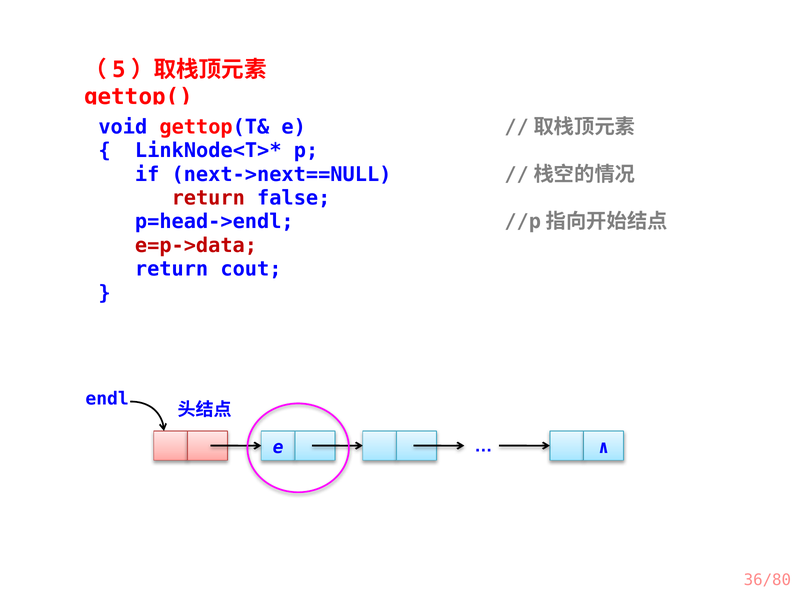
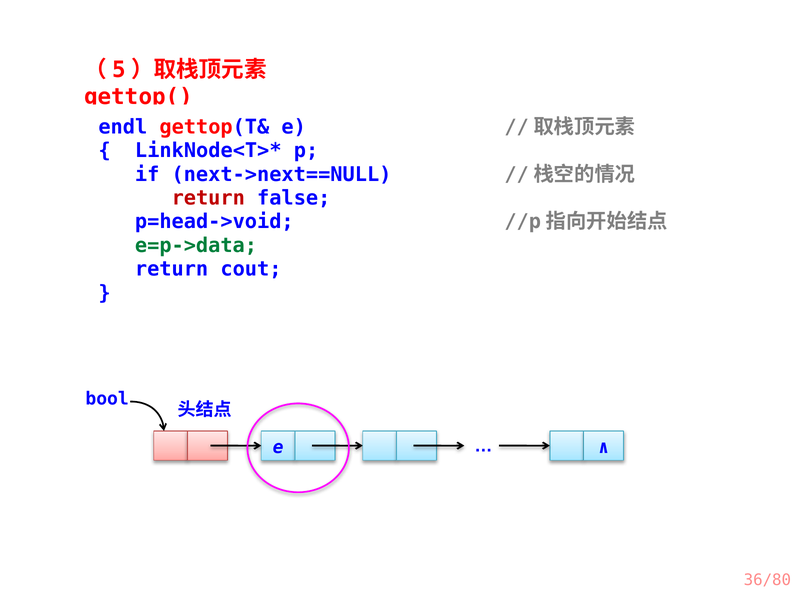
void: void -> endl (123, 127)
p=head->endl: p=head->endl -> p=head->void (214, 222)
e=p->data colour: red -> green (196, 245)
endl: endl -> bool (107, 399)
